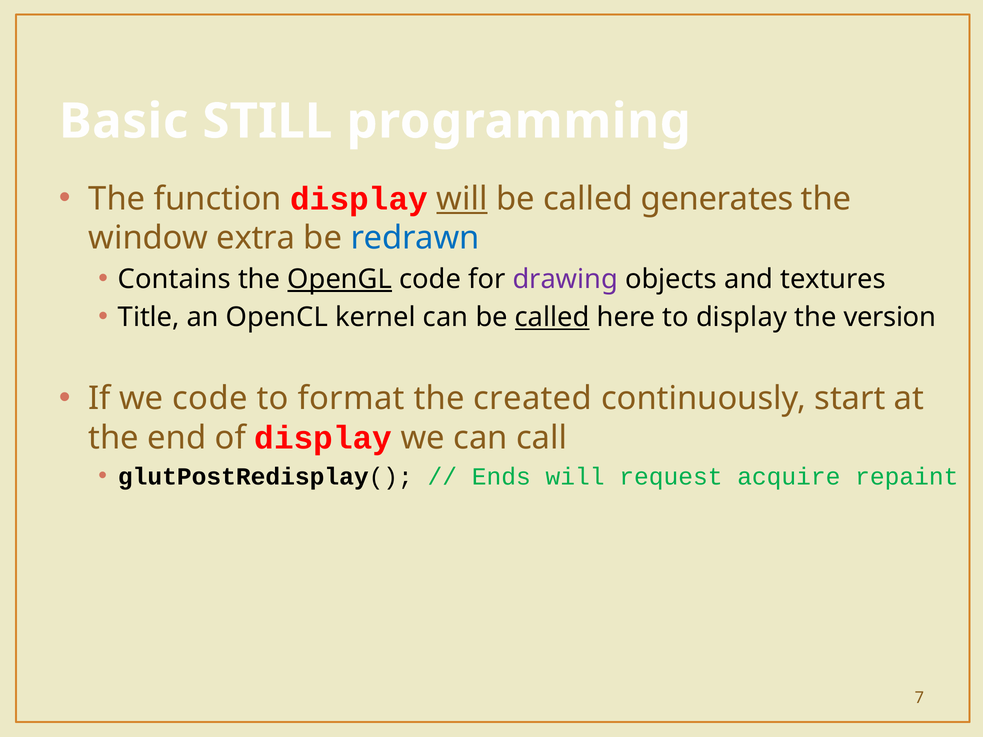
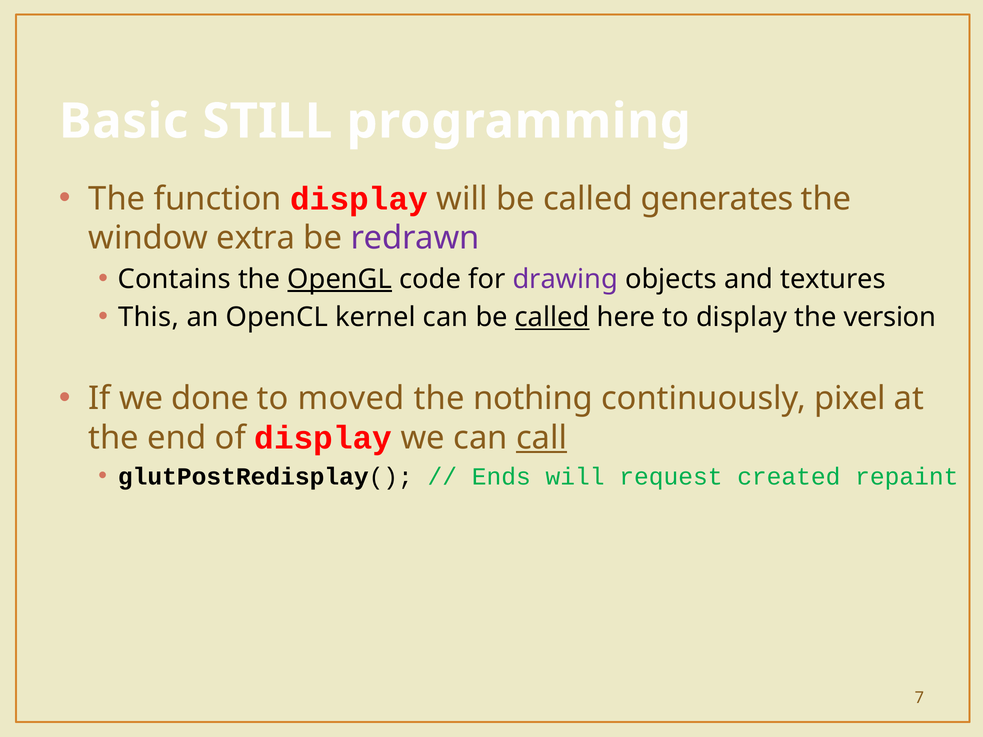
will underline: present -> none (462, 199)
redrawn colour: blue -> purple (415, 238)
Title: Title -> This (149, 318)
we code: code -> done (210, 399)
format: format -> moved (351, 399)
created: created -> nothing (533, 399)
start: start -> pixel (850, 399)
call underline: none -> present (542, 438)
acquire: acquire -> created (789, 477)
